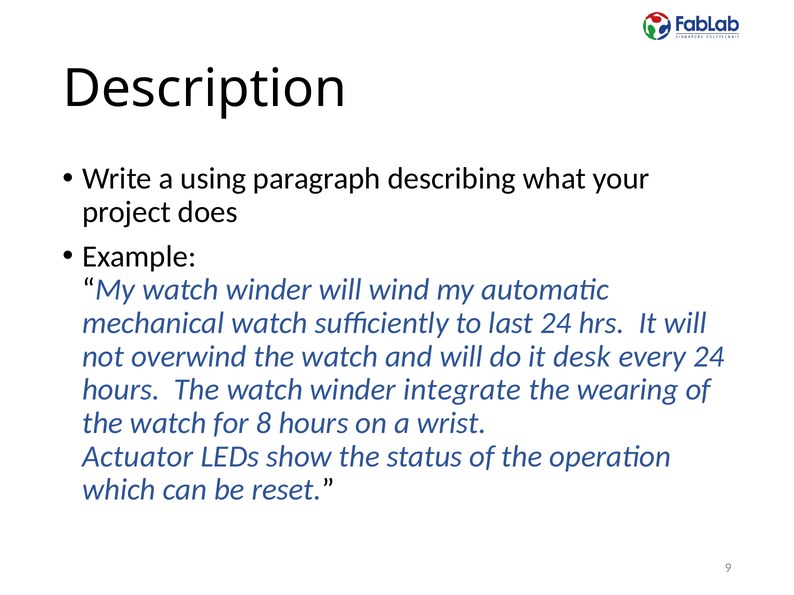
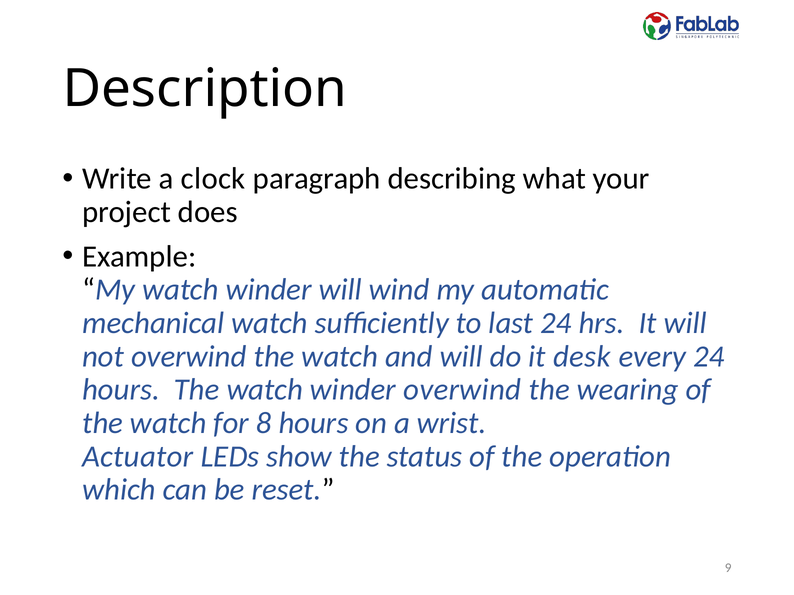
using: using -> clock (213, 179)
winder integrate: integrate -> overwind (462, 390)
